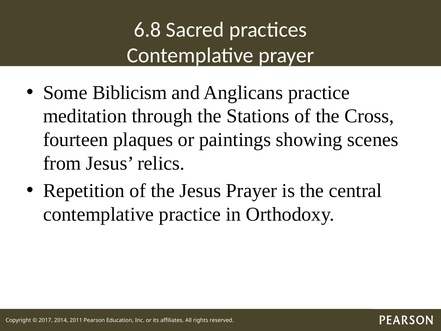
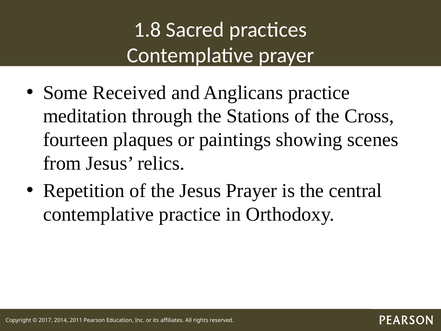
6.8: 6.8 -> 1.8 (148, 30)
Biblicism: Biblicism -> Received (129, 93)
